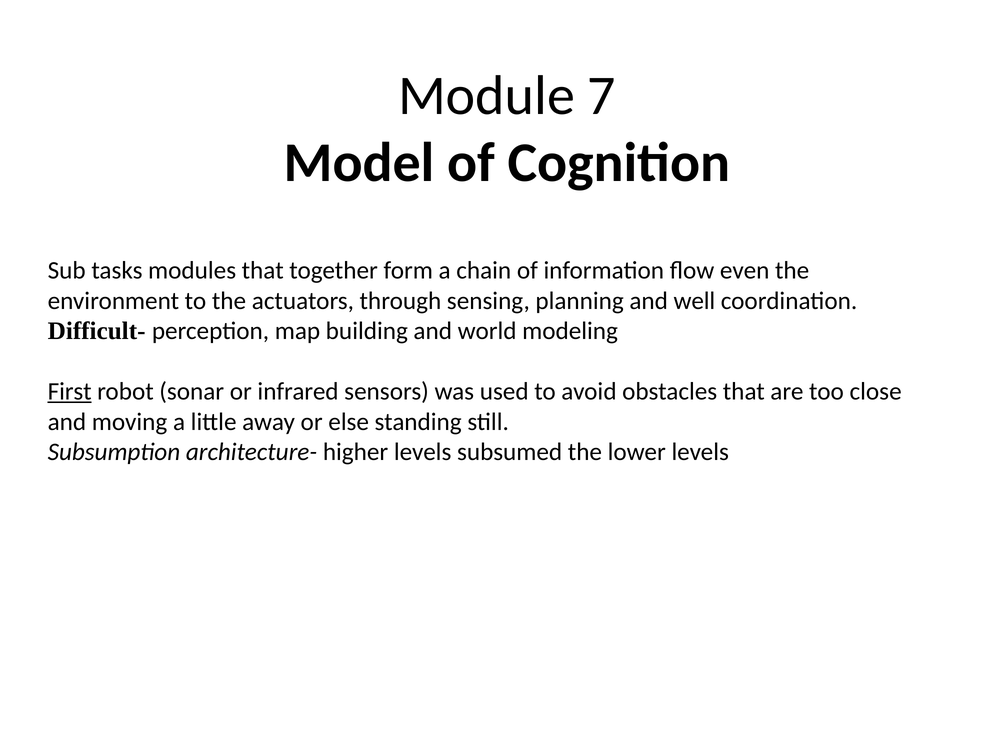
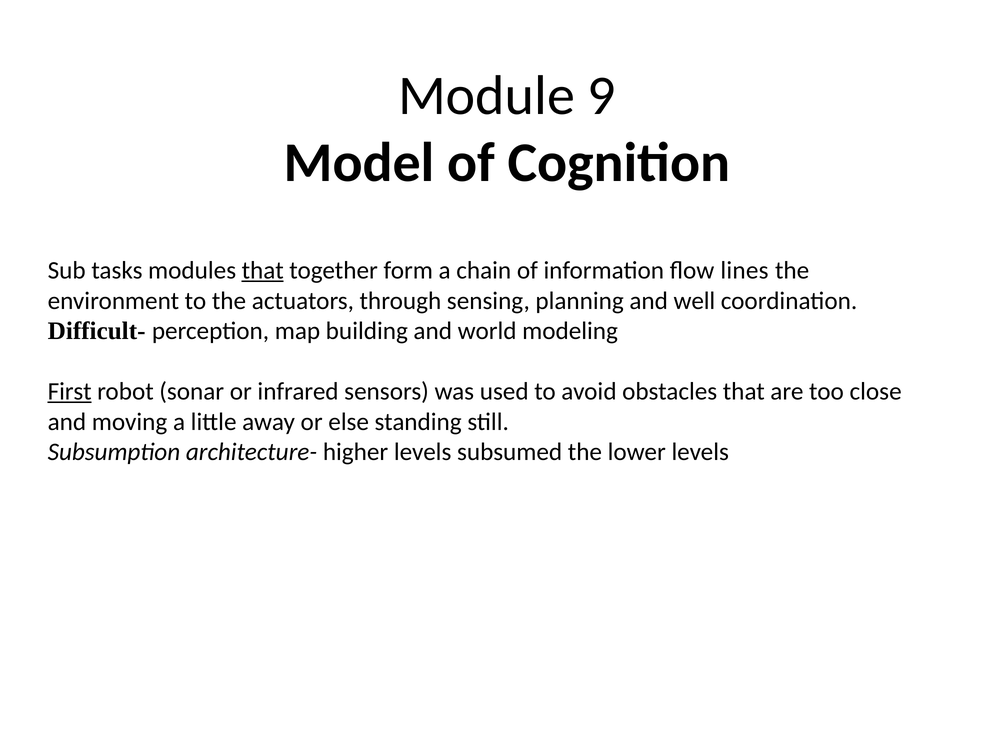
7: 7 -> 9 (602, 96)
that underline: none -> present (263, 271)
even: even -> lines (745, 271)
